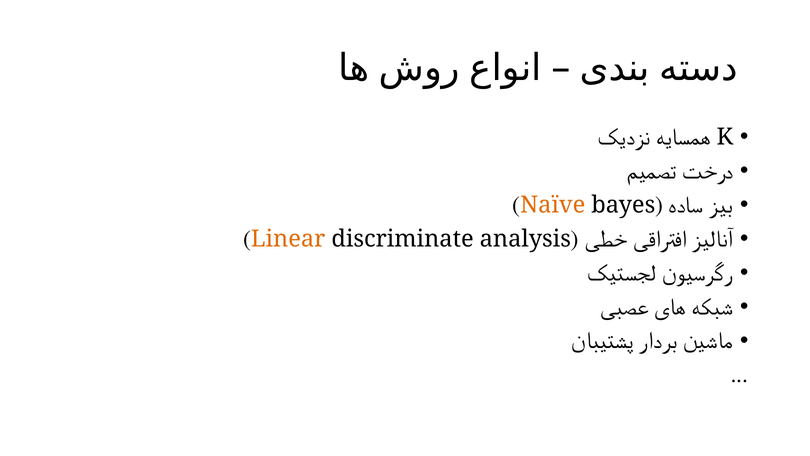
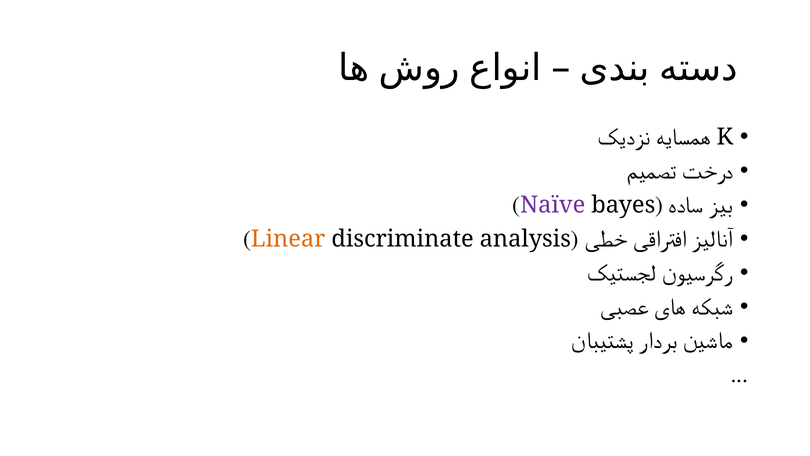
Naïve colour: orange -> purple (553, 205)
